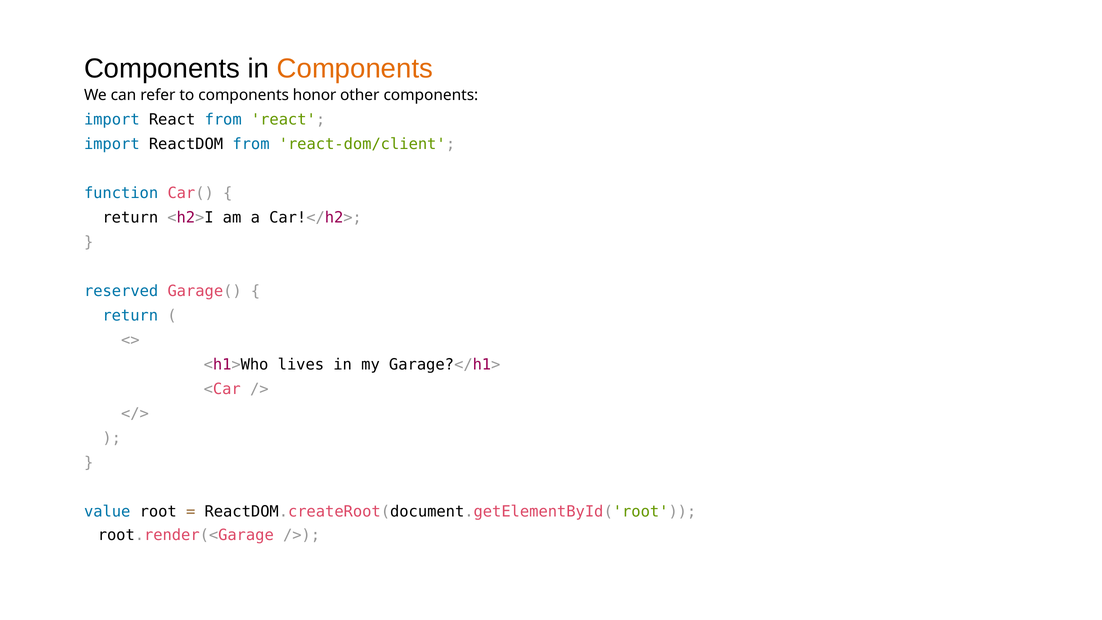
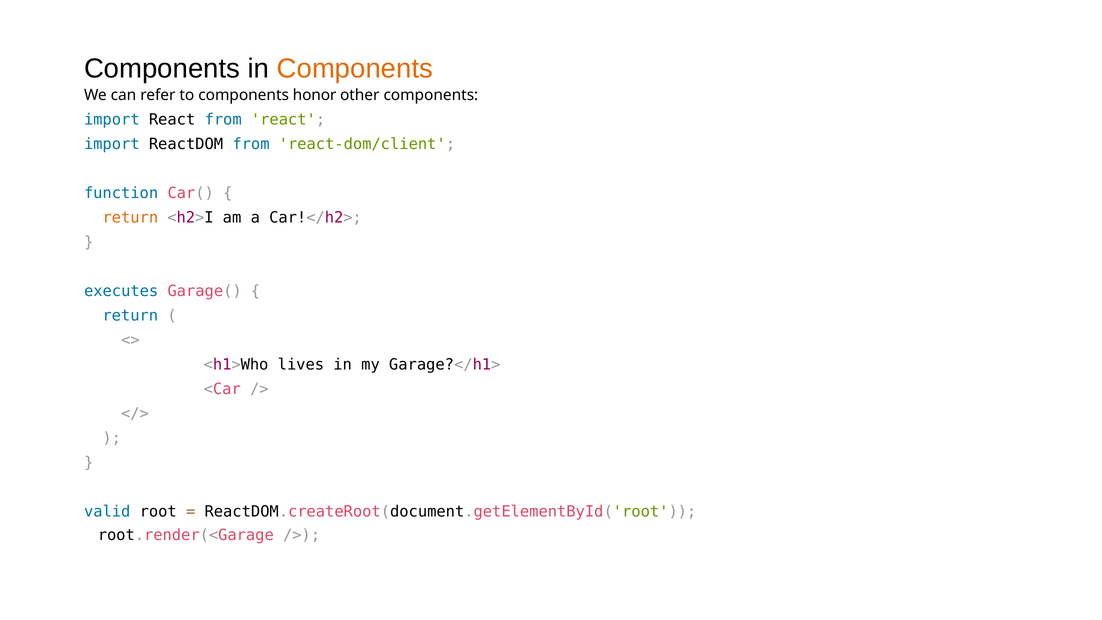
return colour: black -> orange (130, 217)
reserved: reserved -> executes (121, 291)
value: value -> valid (107, 511)
